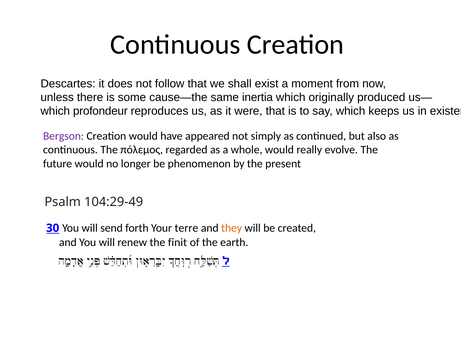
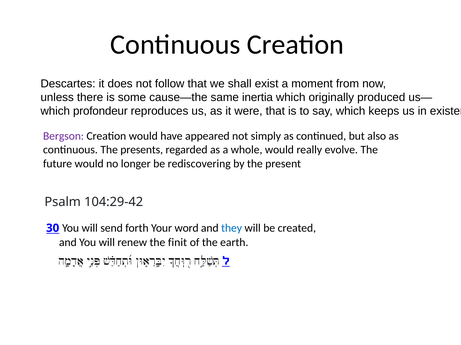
πόλεμος: πόλεμος -> presents (142, 150)
phenomenon: phenomenon -> rediscovering (199, 164)
104:29-49: 104:29-49 -> 104:29-42 (114, 203)
terre: terre -> word (187, 229)
they colour: orange -> blue (232, 229)
